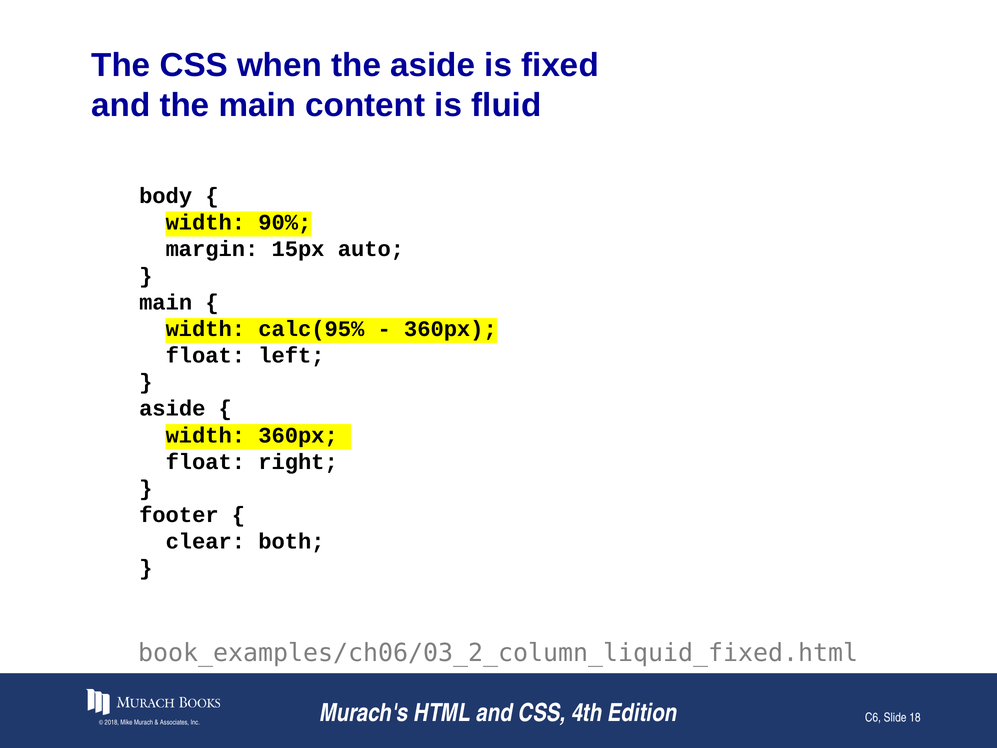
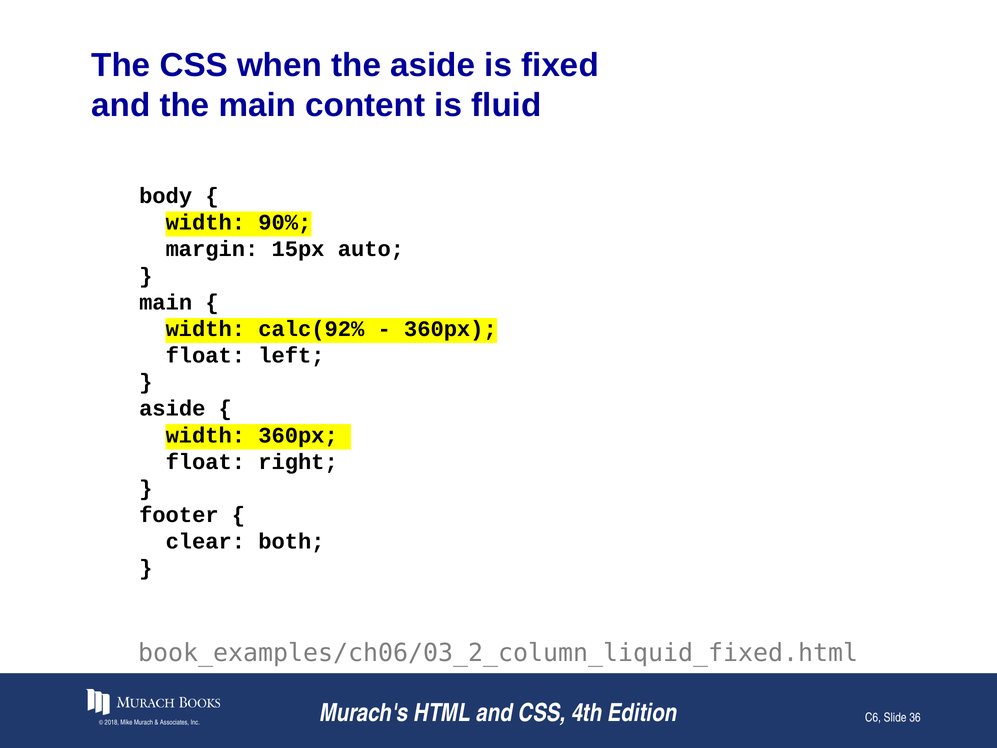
calc(95%: calc(95% -> calc(92% (311, 329)
18: 18 -> 36 (915, 717)
